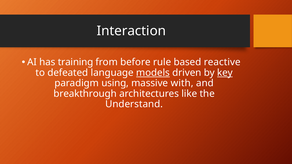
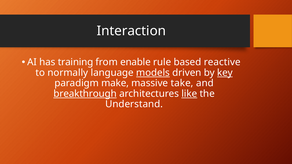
before: before -> enable (135, 62)
defeated: defeated -> normally (68, 73)
using: using -> make (115, 83)
with: with -> take (182, 83)
breakthrough underline: none -> present (85, 94)
like underline: none -> present (189, 94)
